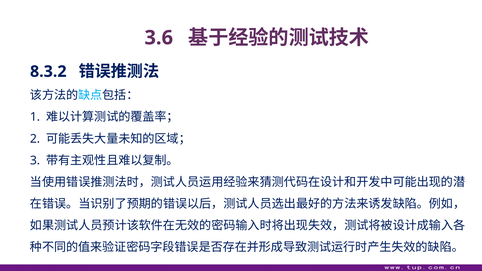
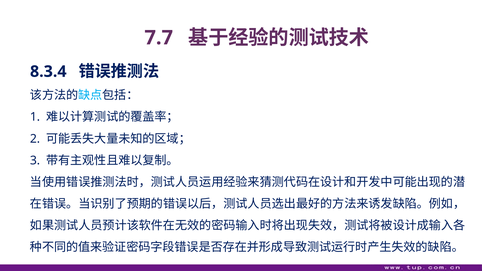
3.6: 3.6 -> 7.7 (159, 38)
8.3.2: 8.3.2 -> 8.3.4 (48, 72)
